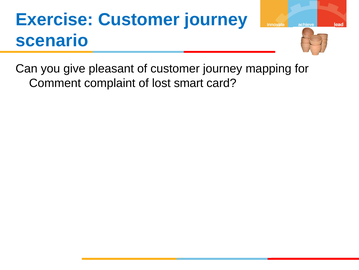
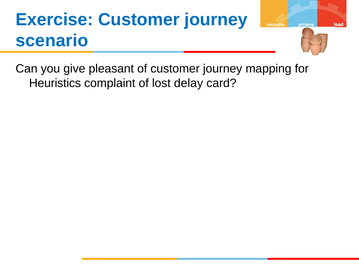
Comment: Comment -> Heuristics (55, 83)
smart: smart -> delay (189, 83)
